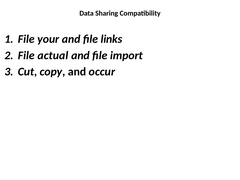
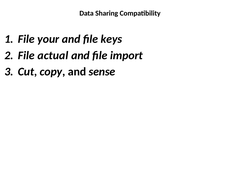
links: links -> keys (111, 39)
occur: occur -> sense (102, 72)
